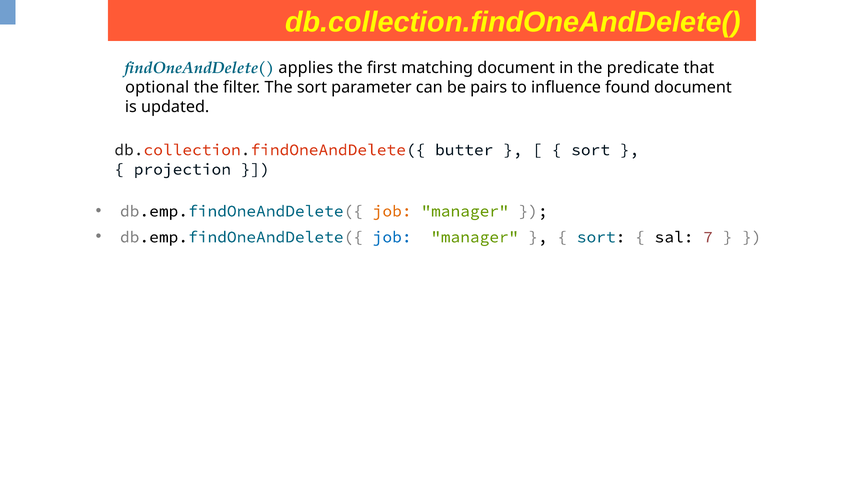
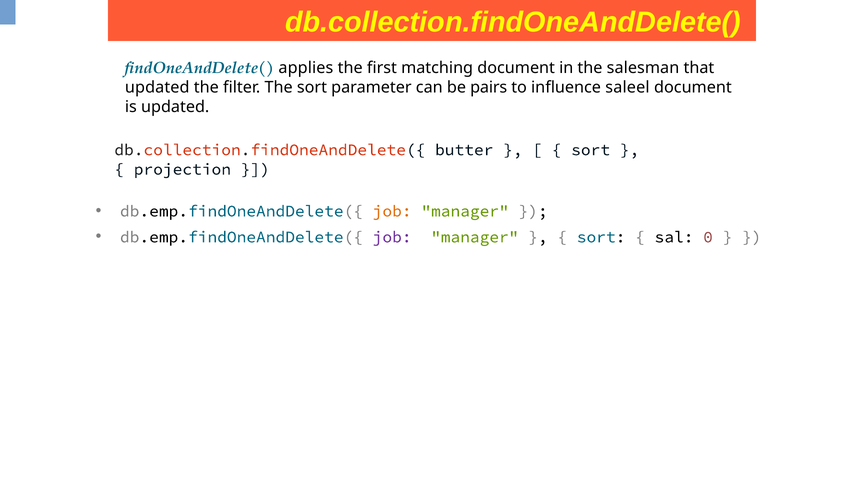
predicate: predicate -> salesman (643, 68)
optional: optional -> updated (157, 87)
found: found -> saleel (627, 87)
job colour: blue -> purple (392, 237)
7: 7 -> 0 (708, 237)
